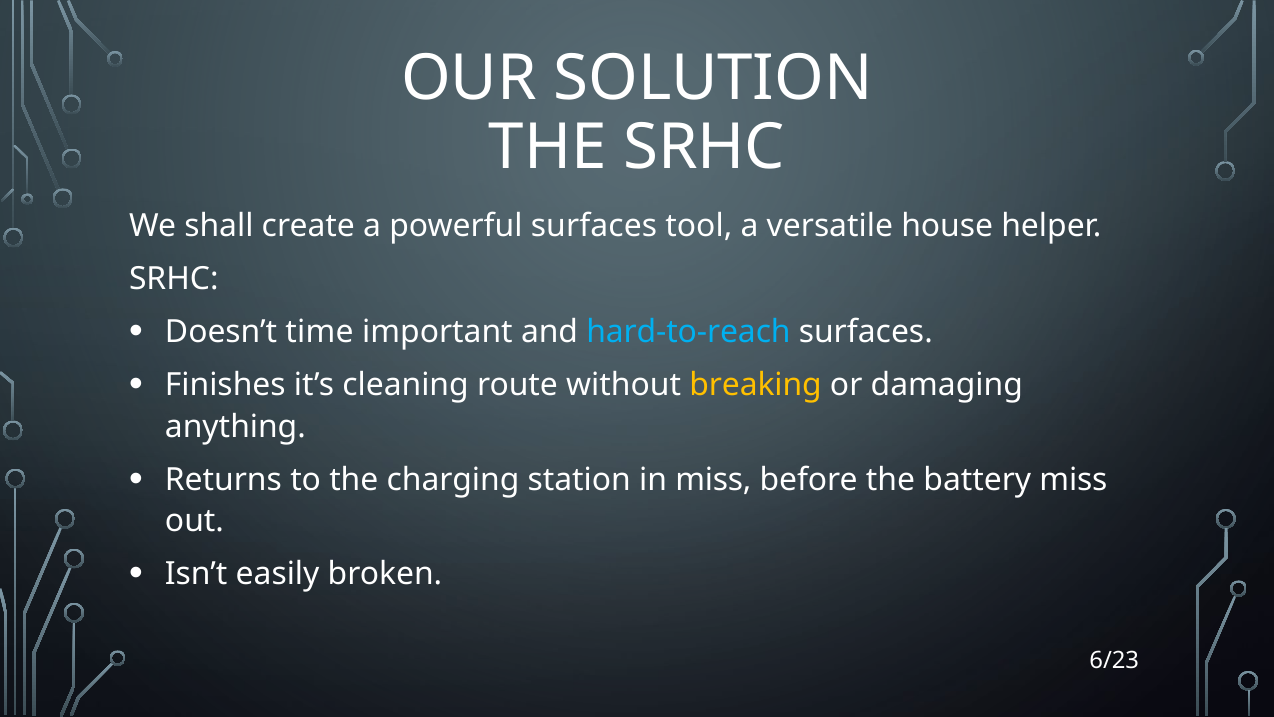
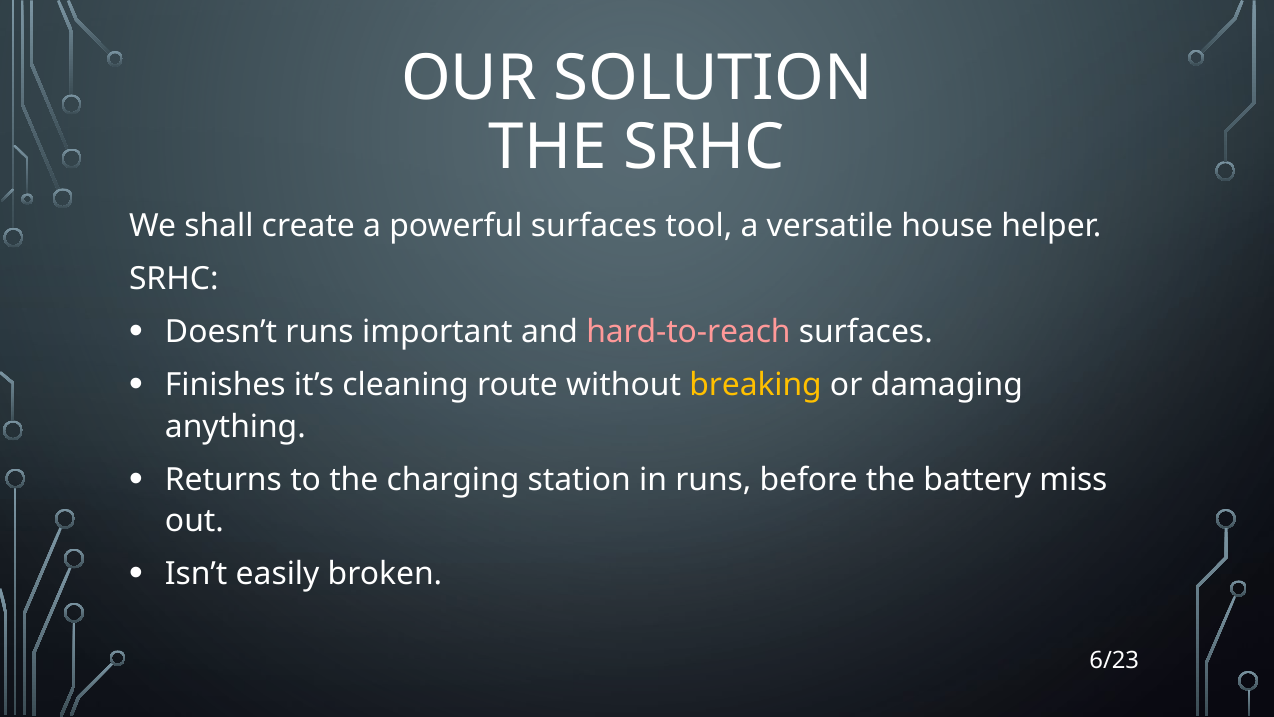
Doesn’t time: time -> runs (320, 332)
hard-to-reach colour: light blue -> pink (688, 332)
in miss: miss -> runs (713, 480)
